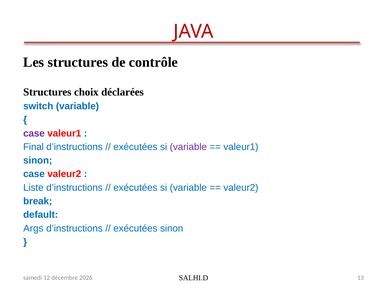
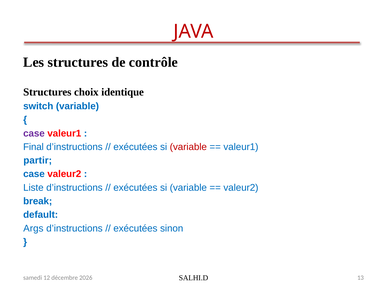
déclarées: déclarées -> identique (123, 92)
variable colour: purple -> red (188, 147)
sinon: sinon -> partir (38, 160)
